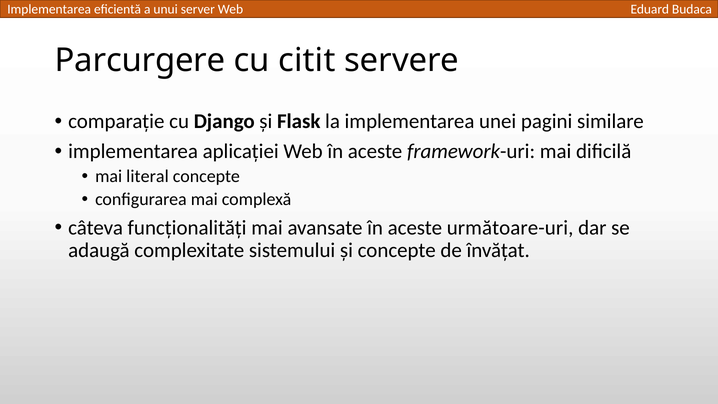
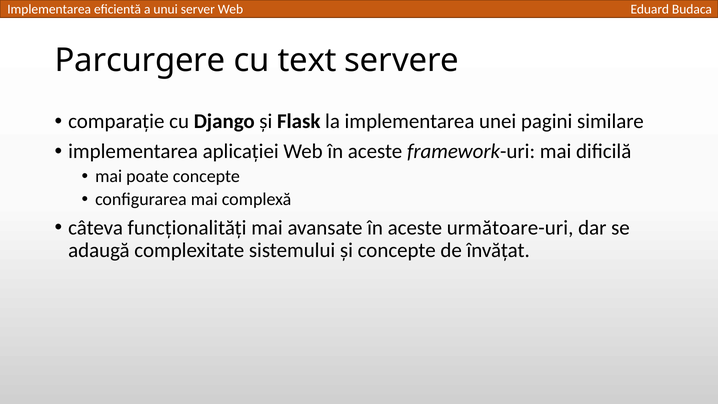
citit: citit -> text (307, 60)
literal: literal -> poate (147, 176)
